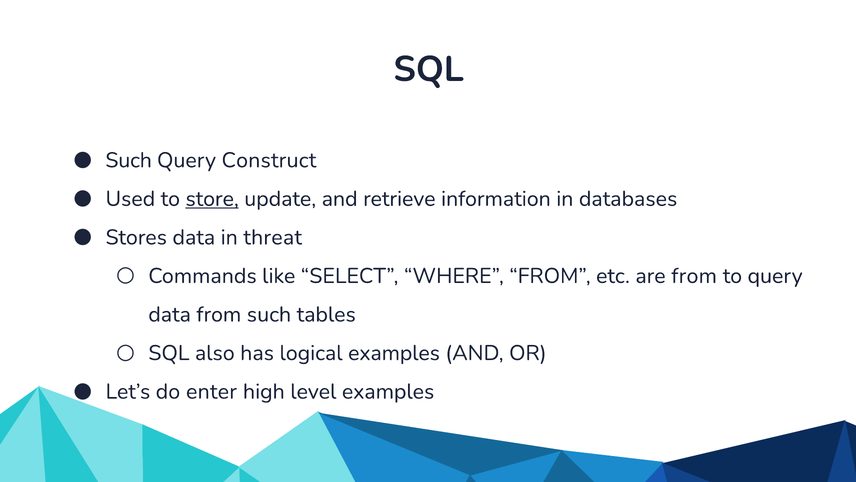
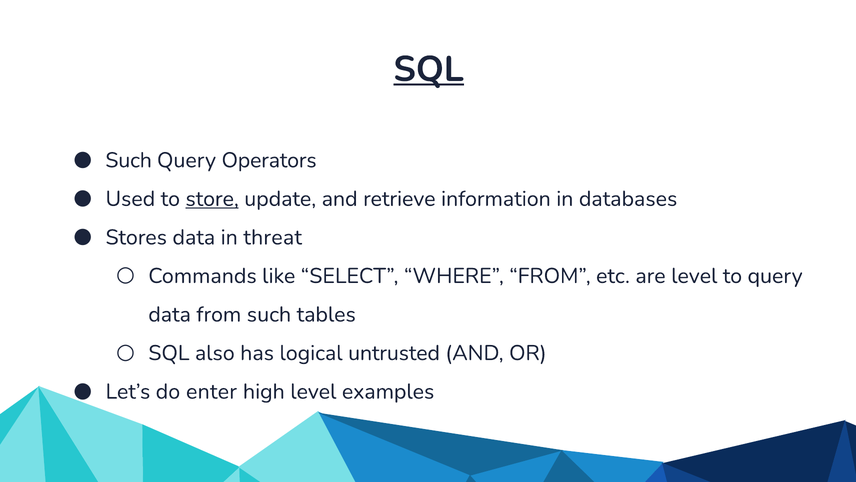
SQL underline: none -> present (429, 69)
Construct: Construct -> Operators (269, 160)
are from: from -> level (694, 276)
logical examples: examples -> untrusted (394, 353)
